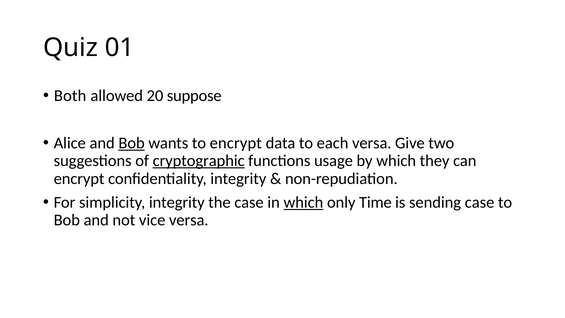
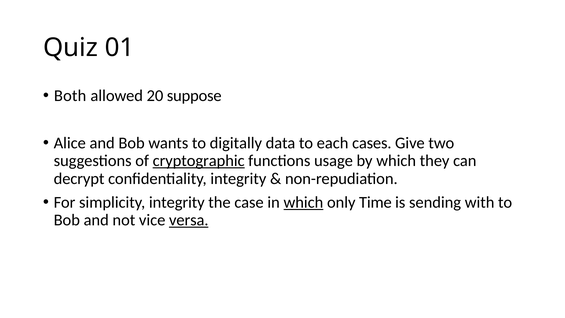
Bob underline: present -> none (132, 143)
to encrypt: encrypt -> digitally (236, 143)
each versa: versa -> cases (372, 143)
encrypt: encrypt -> decrypt (79, 179)
sending case: case -> with (480, 202)
versa underline: none -> present (189, 220)
